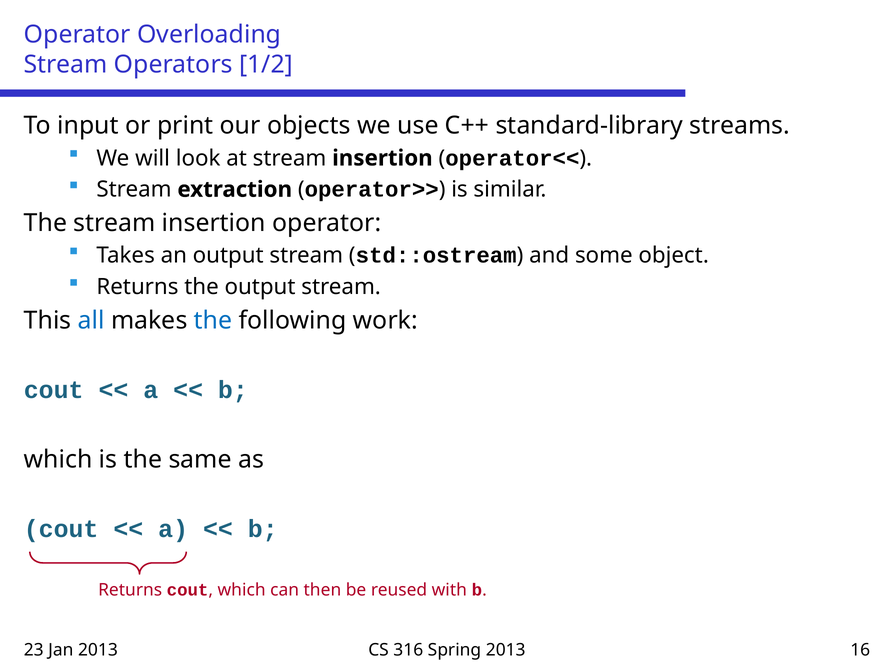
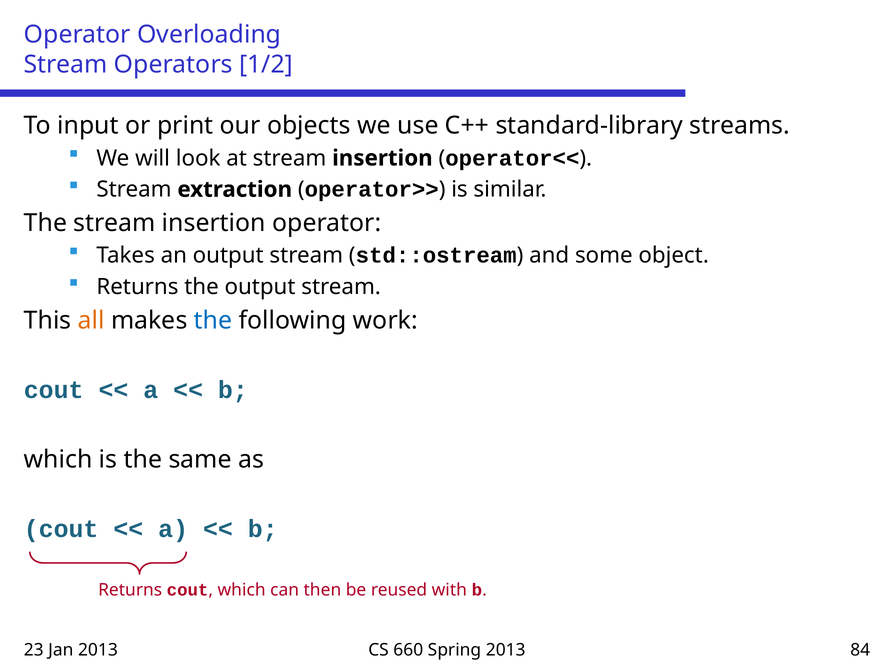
all colour: blue -> orange (91, 320)
316: 316 -> 660 (408, 649)
16: 16 -> 84 (860, 649)
